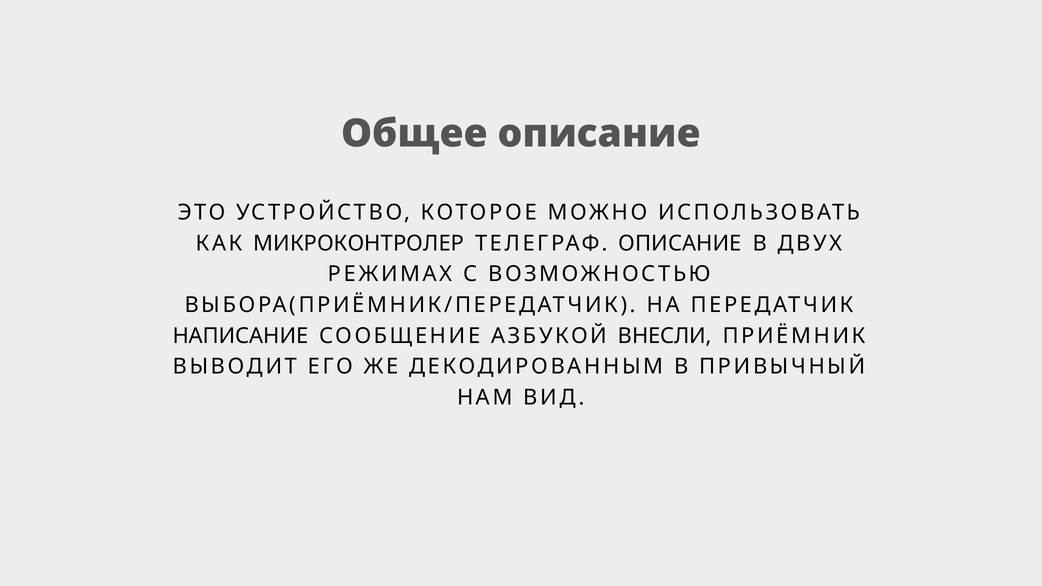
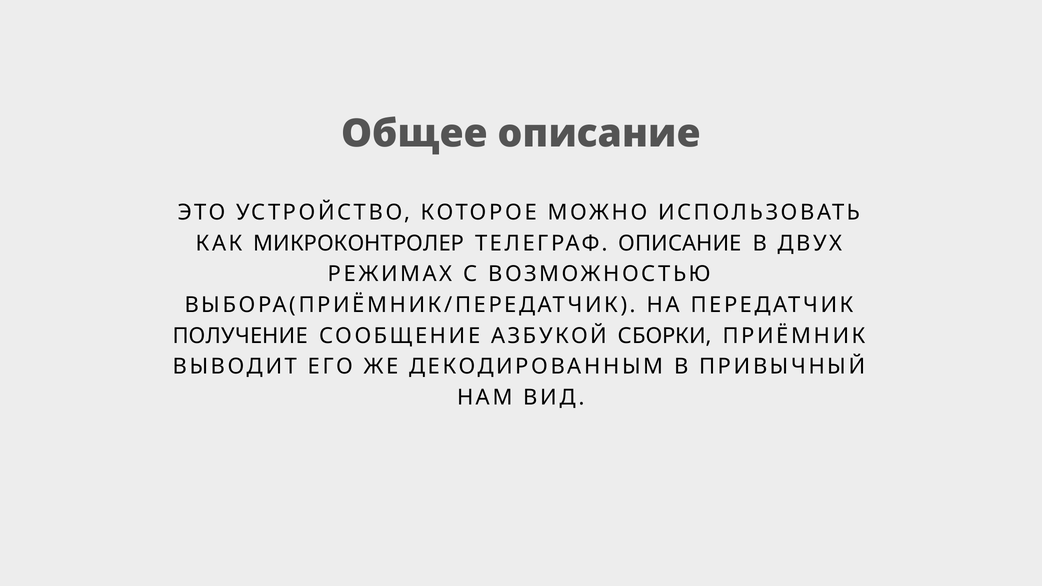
НАПИСАНИЕ: НАПИСАНИЕ -> ПОЛУЧЕНИЕ (240, 336)
ВНЕСЛИ: ВНЕСЛИ -> СБОРКИ (665, 336)
